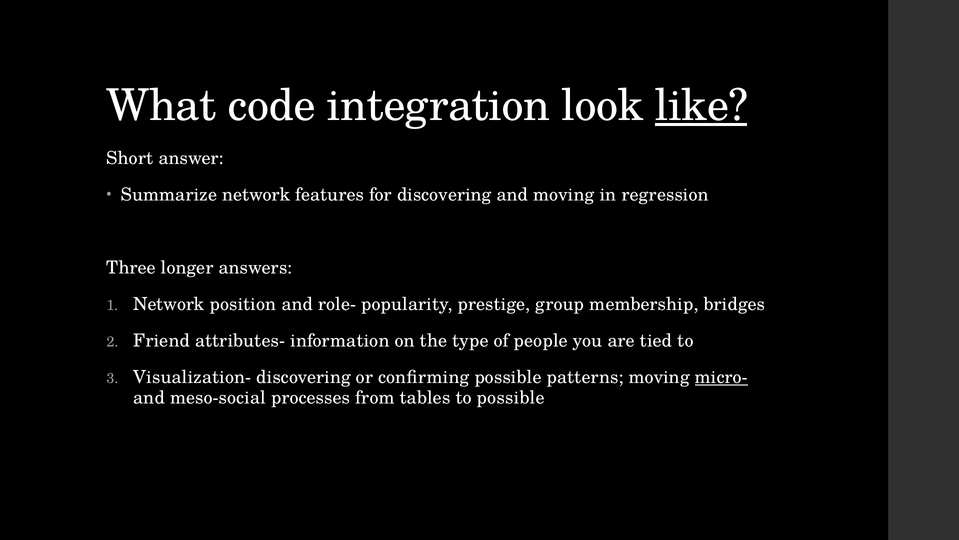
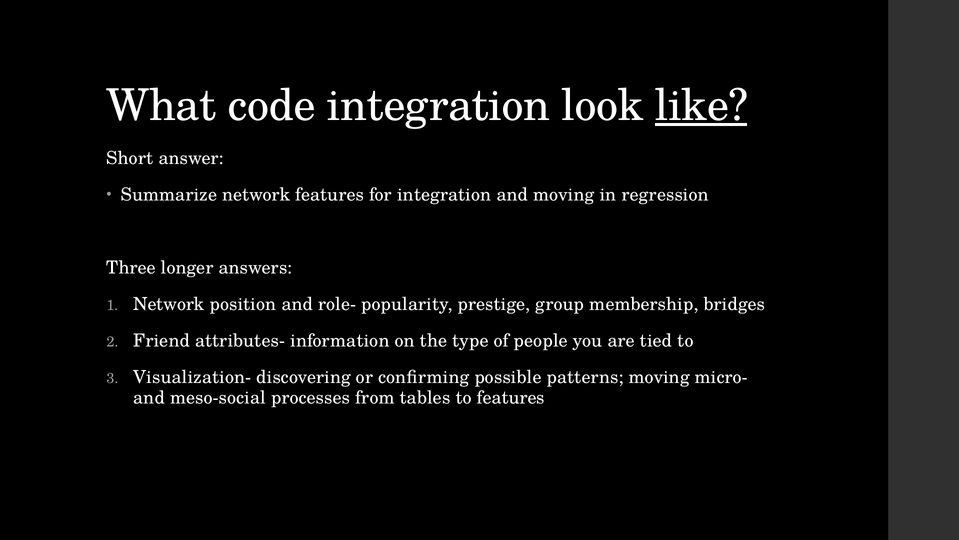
for discovering: discovering -> integration (444, 194)
micro- underline: present -> none (721, 377)
to possible: possible -> features (511, 397)
